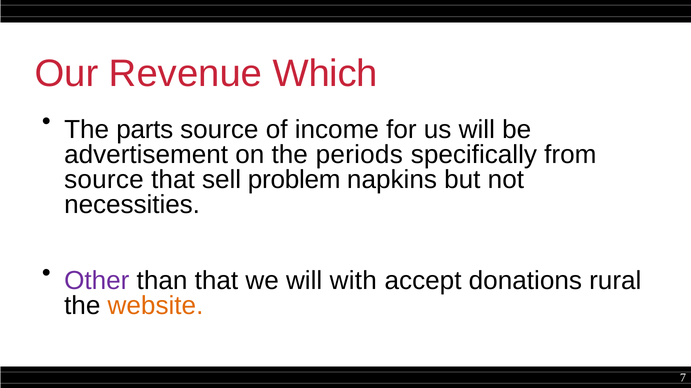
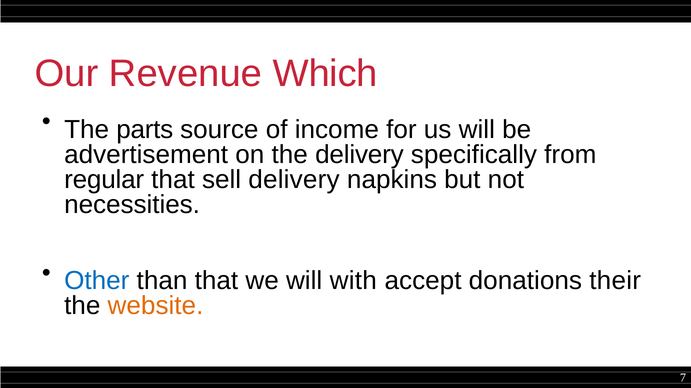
the periods: periods -> delivery (359, 155)
source: source -> regular (104, 180)
sell problem: problem -> delivery (294, 180)
Other colour: purple -> blue (97, 281)
rural: rural -> their (615, 281)
